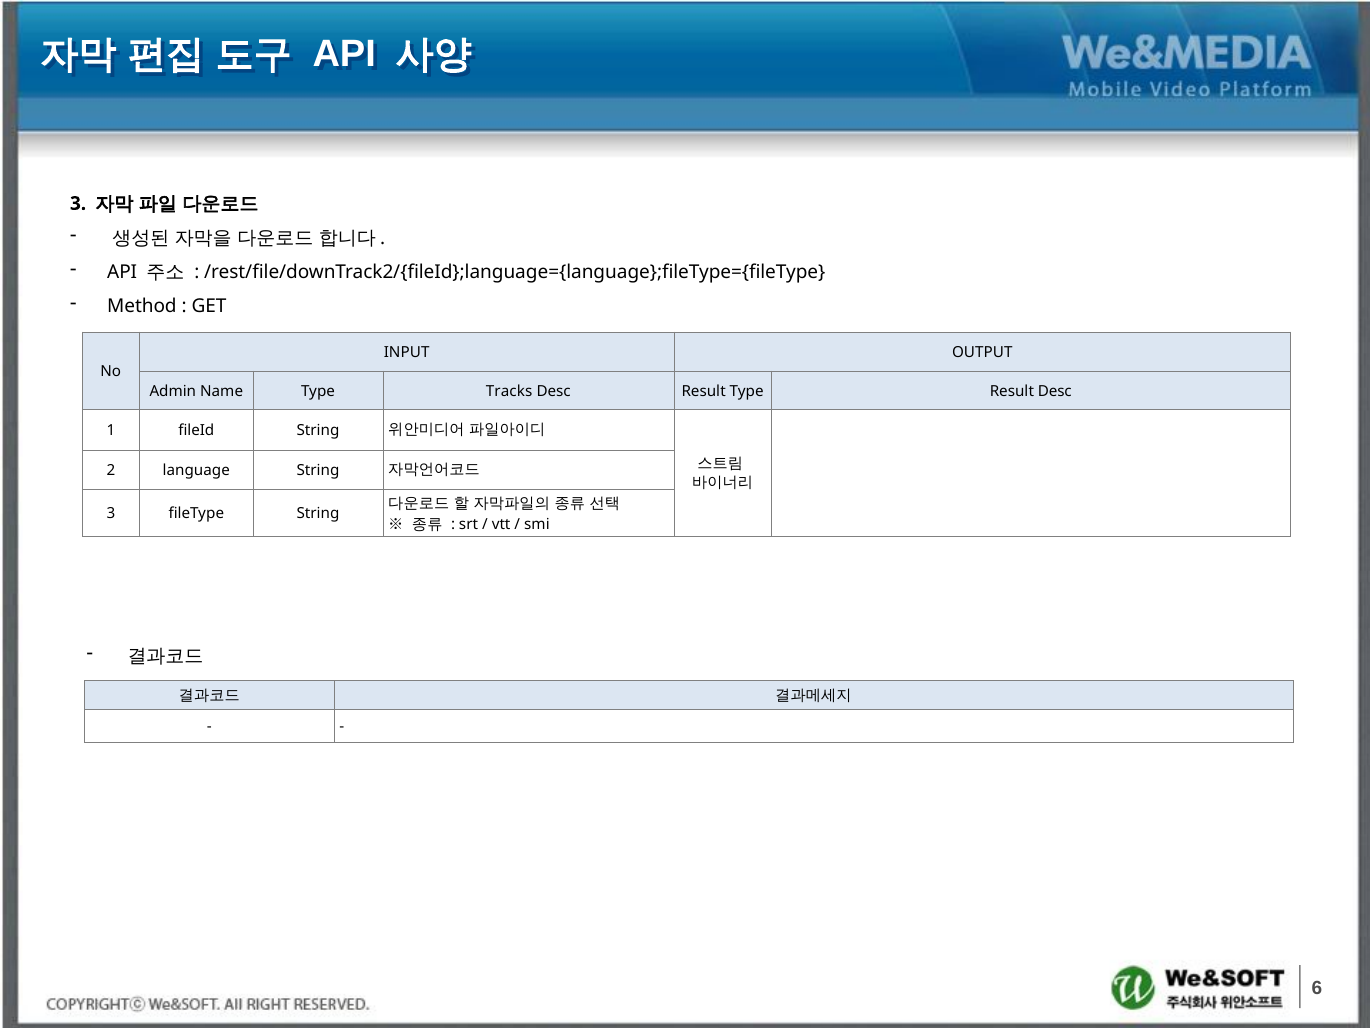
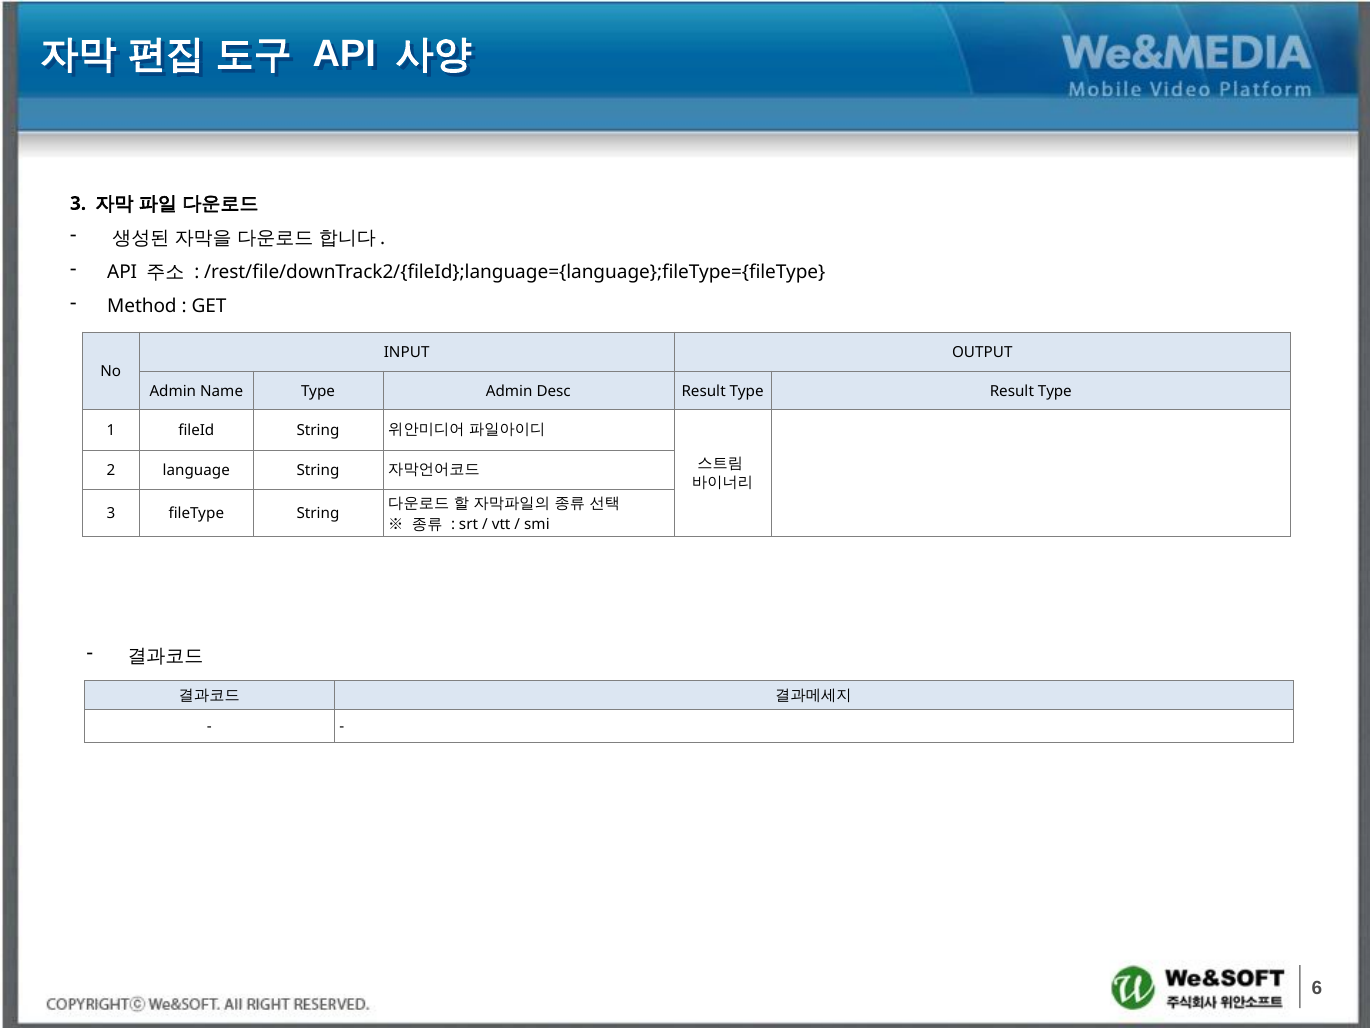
Type Tracks: Tracks -> Admin (509, 391)
Type Result Desc: Desc -> Type (1055, 391)
